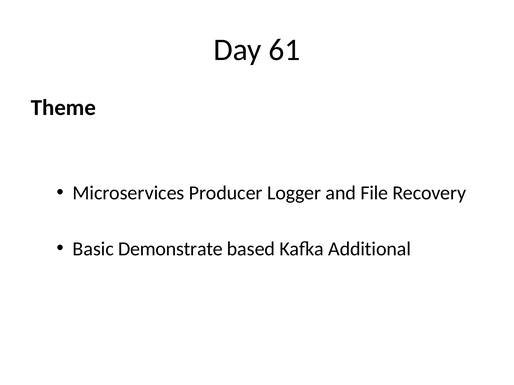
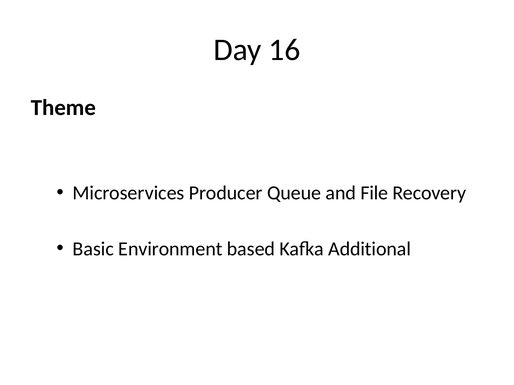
61: 61 -> 16 (284, 50)
Logger: Logger -> Queue (294, 193)
Demonstrate: Demonstrate -> Environment (170, 249)
